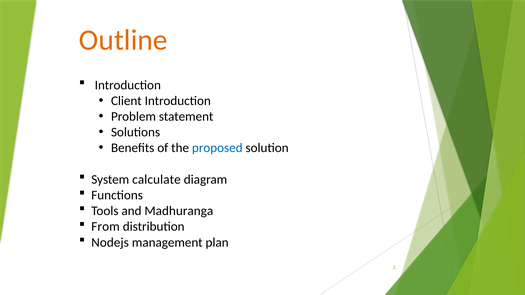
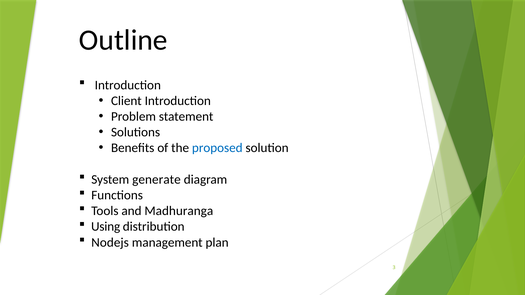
Outline colour: orange -> black (123, 40)
calculate: calculate -> generate (156, 180)
From: From -> Using (106, 227)
